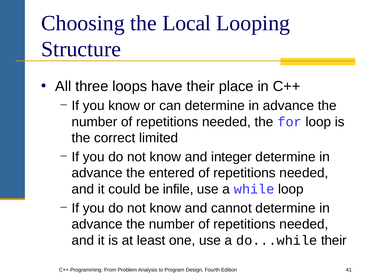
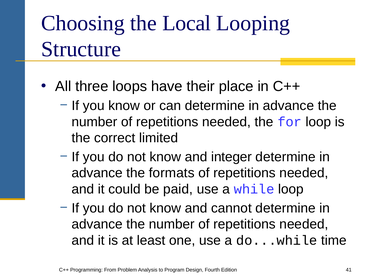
entered: entered -> formats (172, 173)
infile: infile -> paid (178, 190)
do...while their: their -> time (334, 241)
